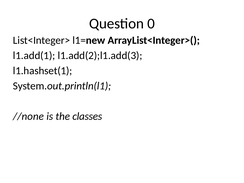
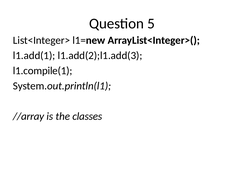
0: 0 -> 5 (151, 24)
l1.hashset(1: l1.hashset(1 -> l1.compile(1 (43, 71)
//none: //none -> //array (29, 116)
